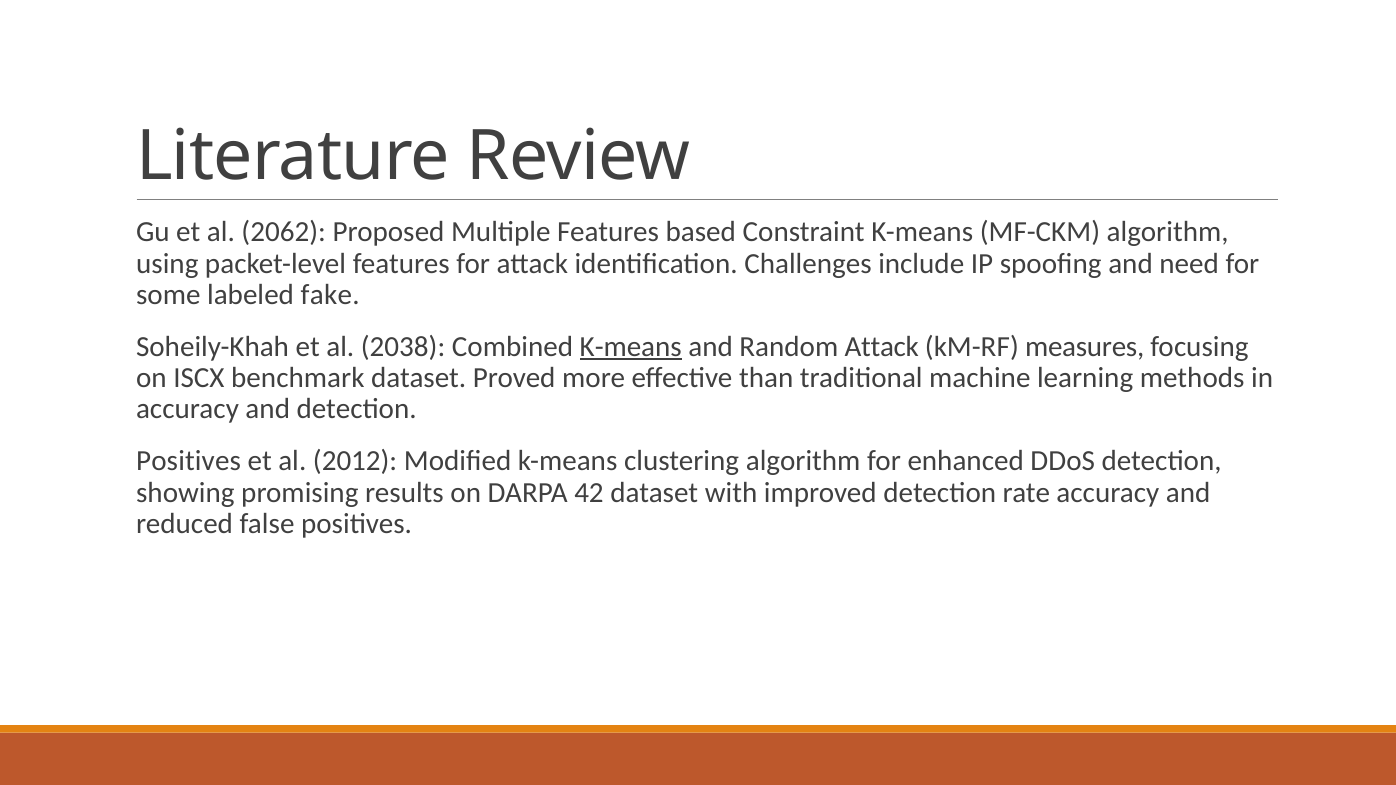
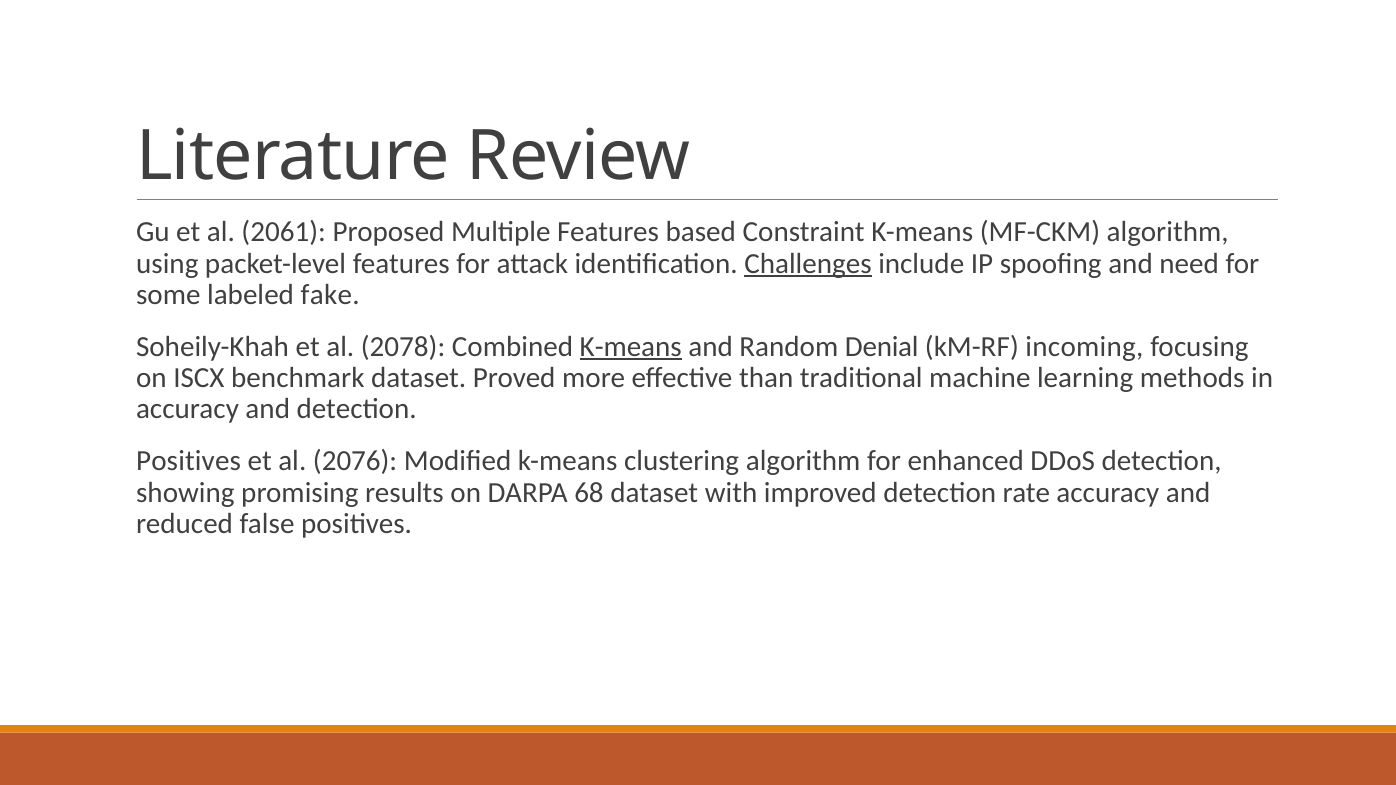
2062: 2062 -> 2061 (284, 232)
Challenges underline: none -> present (808, 264)
2038: 2038 -> 2078 (403, 347)
Random Attack: Attack -> Denial (882, 347)
measures: measures -> incoming (1084, 347)
2012: 2012 -> 2076 (355, 461)
42: 42 -> 68 (589, 493)
